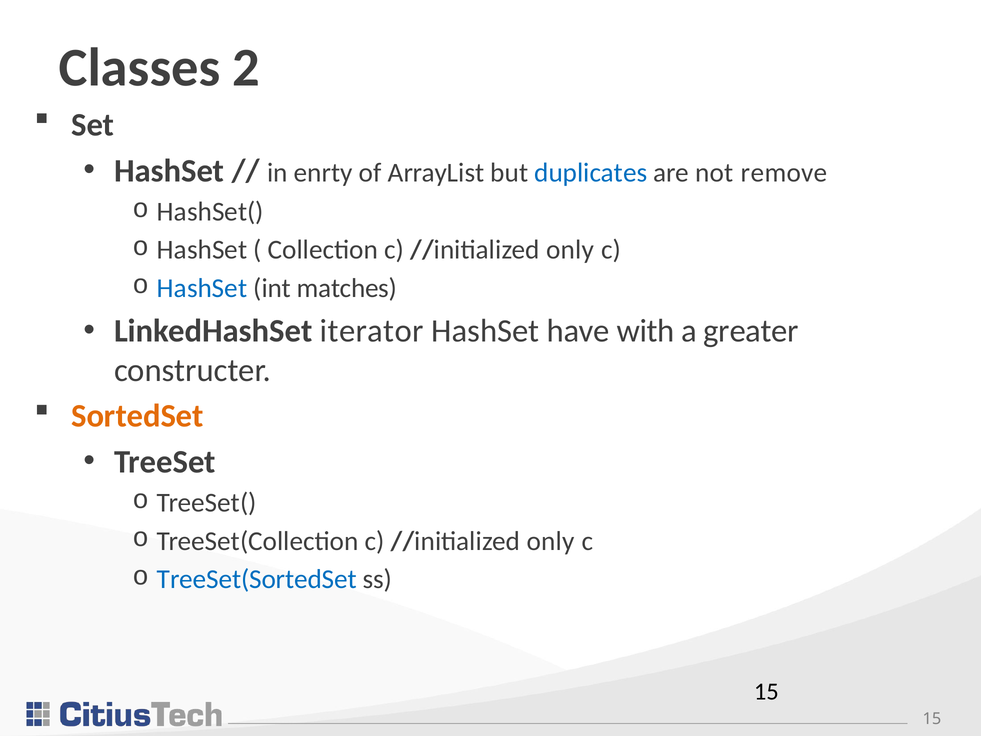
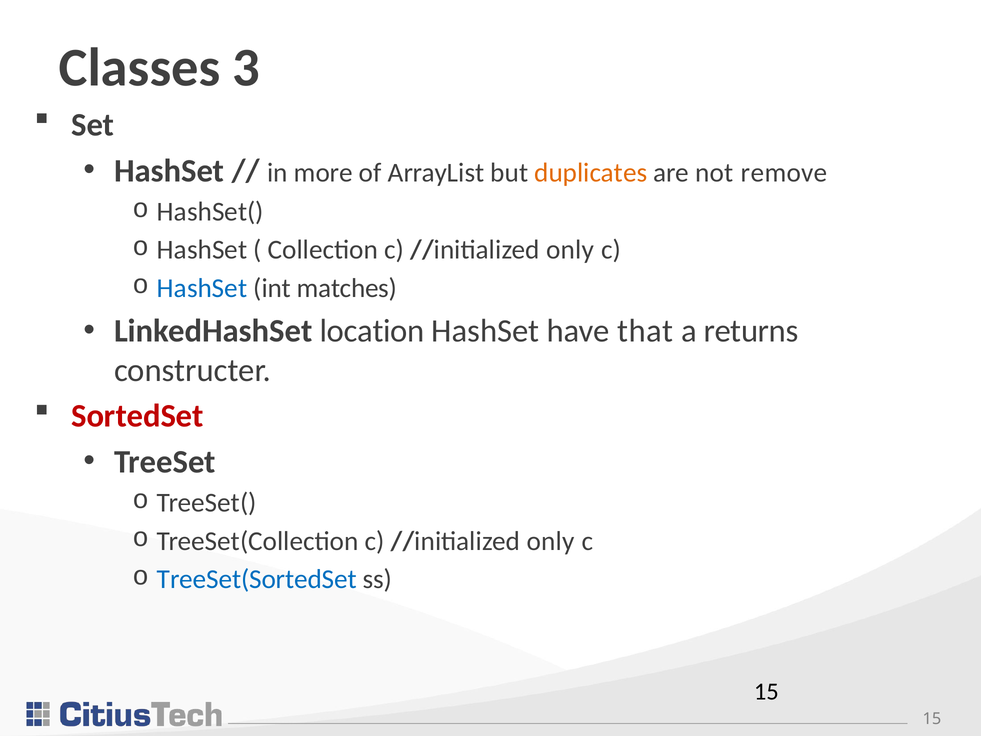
2: 2 -> 3 (246, 68)
enrty: enrty -> more (323, 172)
duplicates colour: blue -> orange (591, 172)
iterator: iterator -> location (372, 331)
with: with -> that (645, 331)
greater: greater -> returns (751, 331)
SortedSet colour: orange -> red (137, 416)
